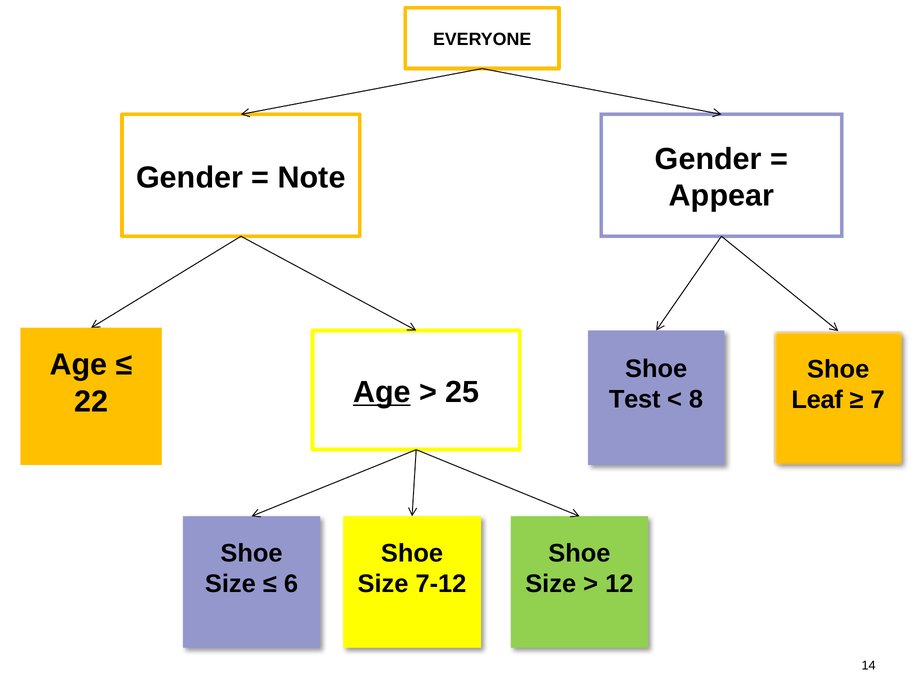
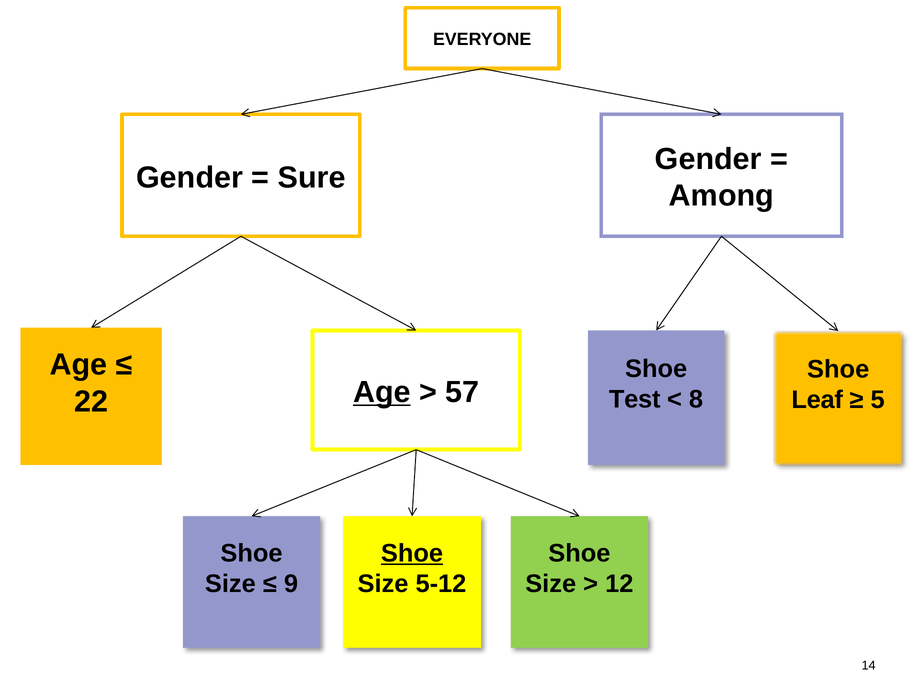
Note: Note -> Sure (312, 178)
Appear: Appear -> Among (721, 196)
25: 25 -> 57 (462, 392)
7: 7 -> 5 (878, 400)
Shoe underline: none -> present (412, 554)
6: 6 -> 9 (291, 584)
7-12: 7-12 -> 5-12 (441, 584)
